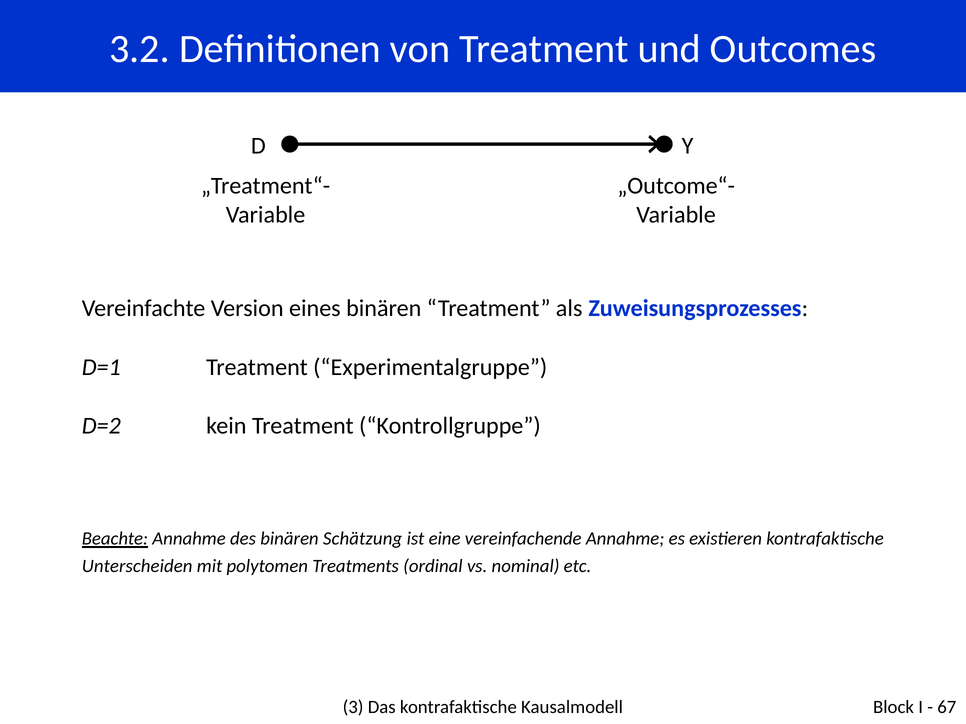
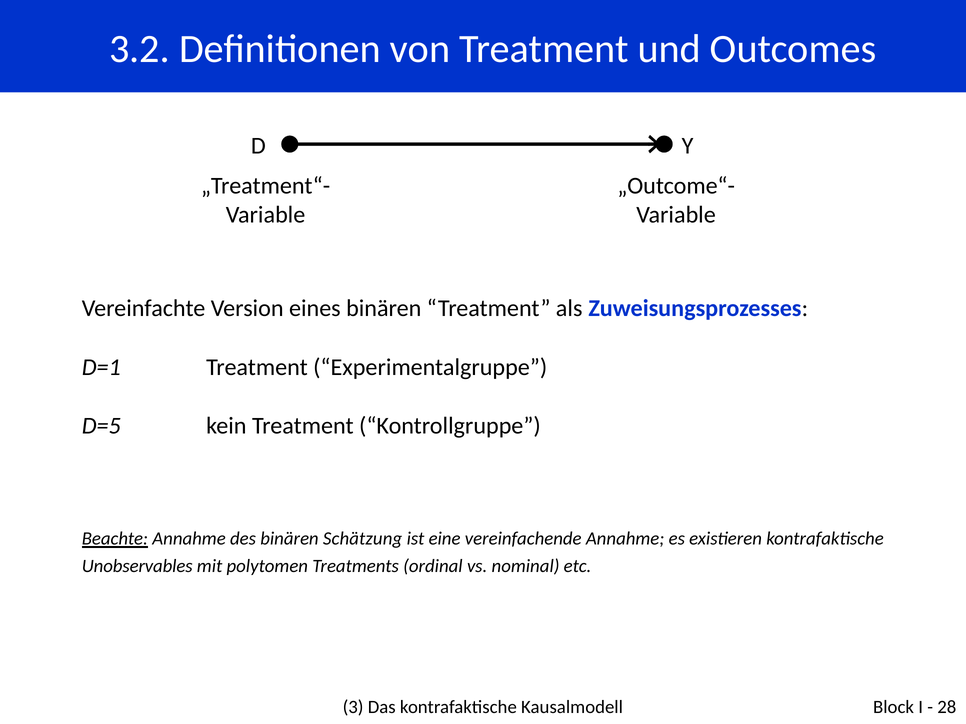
D=2: D=2 -> D=5 (101, 426)
Unterscheiden: Unterscheiden -> Unobservables (137, 566)
67: 67 -> 28 (947, 708)
